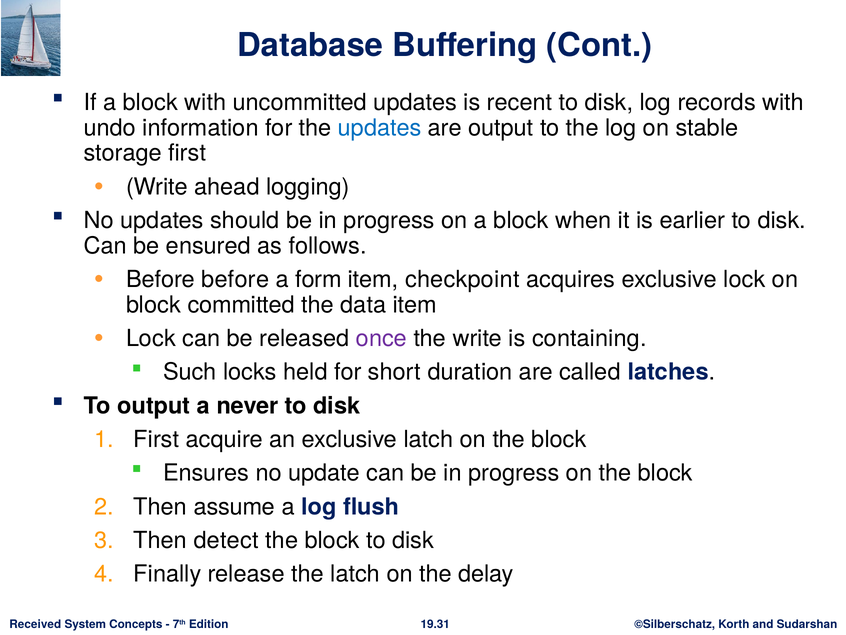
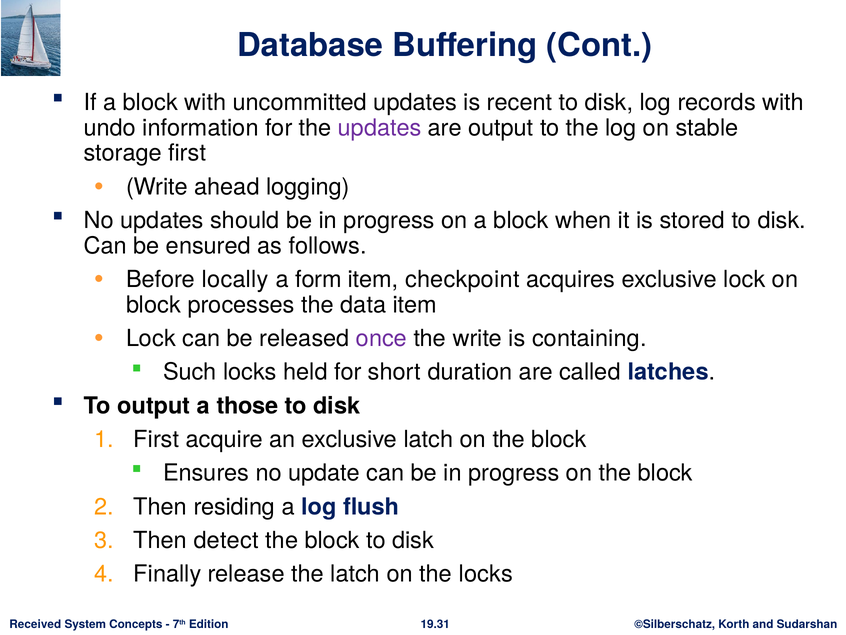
updates colour: blue -> purple (380, 128)
earlier: earlier -> stored (692, 220)
Before before: before -> locally (235, 279)
committed: committed -> processes (241, 305)
never: never -> those (247, 406)
assume: assume -> residing (234, 506)
the delay: delay -> locks (486, 574)
